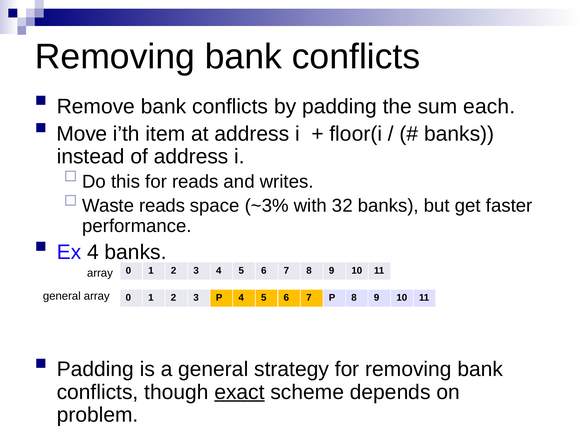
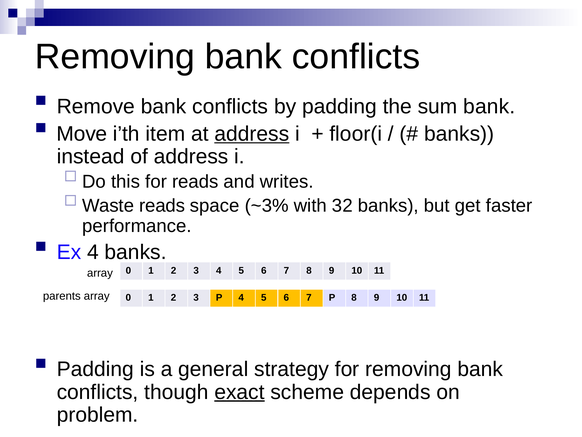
sum each: each -> bank (489, 106)
address underline: none -> present (252, 134)
general: general -> parents (62, 296)
